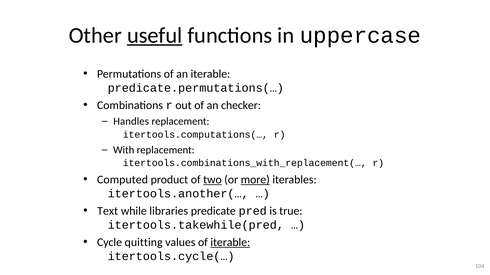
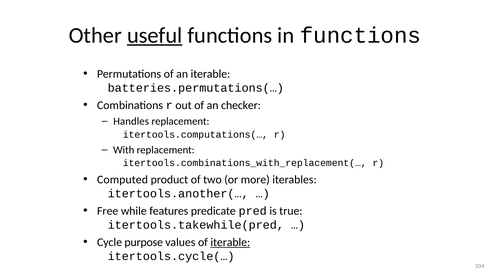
in uppercase: uppercase -> functions (360, 36)
predicate.permutations(…: predicate.permutations(… -> batteries.permutations(… (196, 88)
two underline: present -> none (212, 180)
more underline: present -> none (255, 180)
Text: Text -> Free (108, 211)
libraries: libraries -> features (169, 211)
quitting: quitting -> purpose (144, 243)
